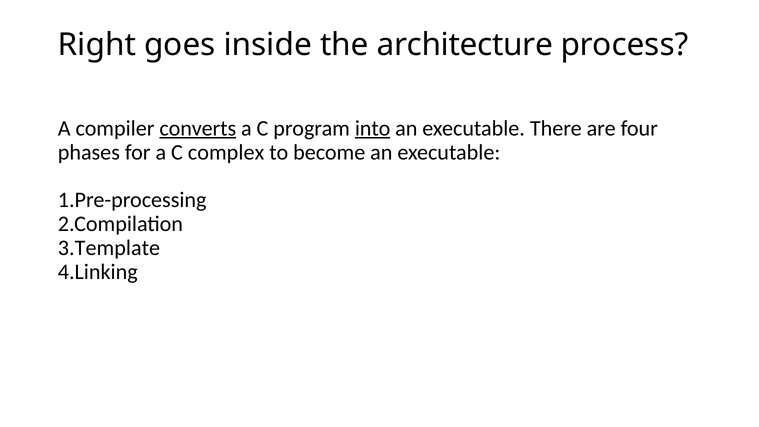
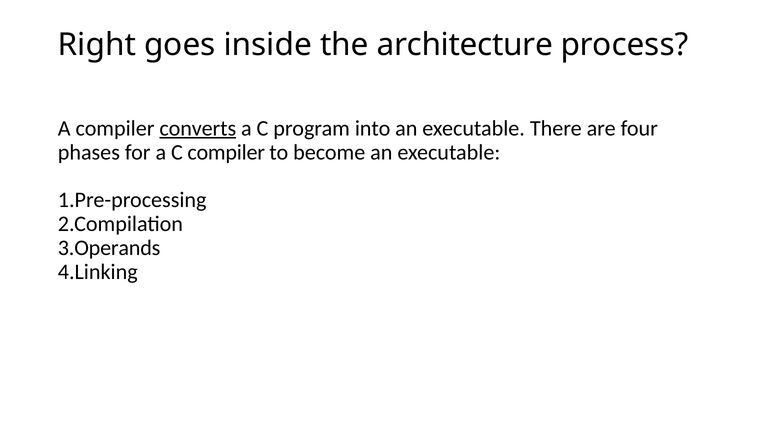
into underline: present -> none (373, 128)
C complex: complex -> compiler (226, 152)
3.Template: 3.Template -> 3.Operands (109, 248)
